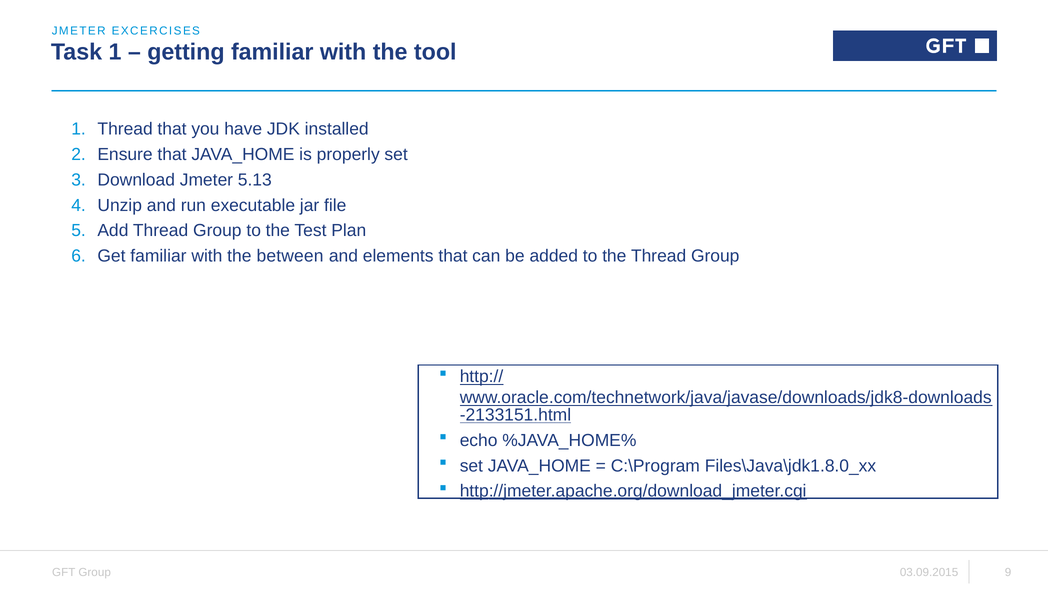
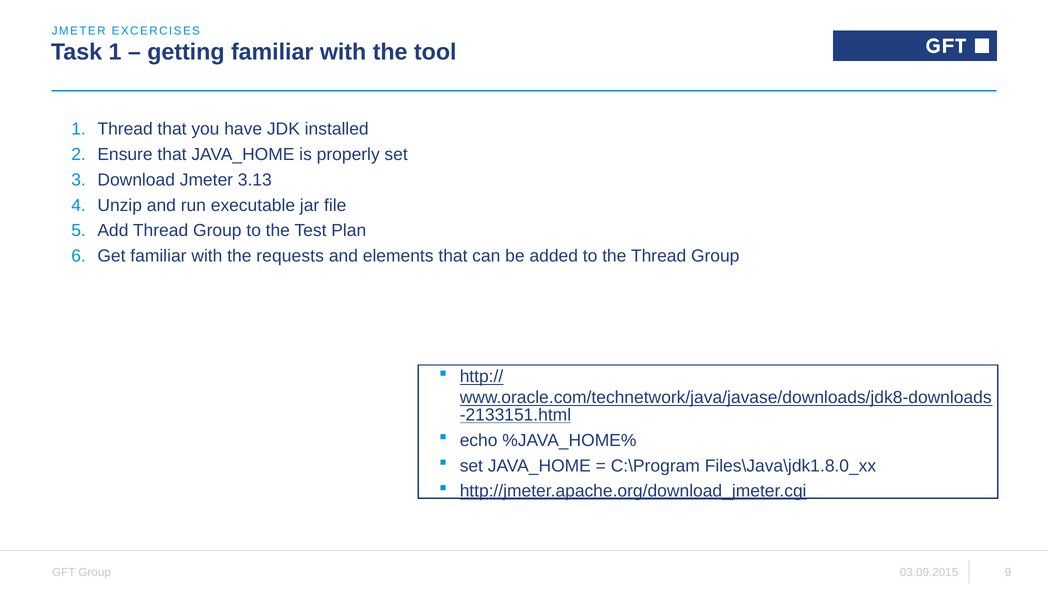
5.13: 5.13 -> 3.13 (255, 180)
between: between -> requests (290, 256)
